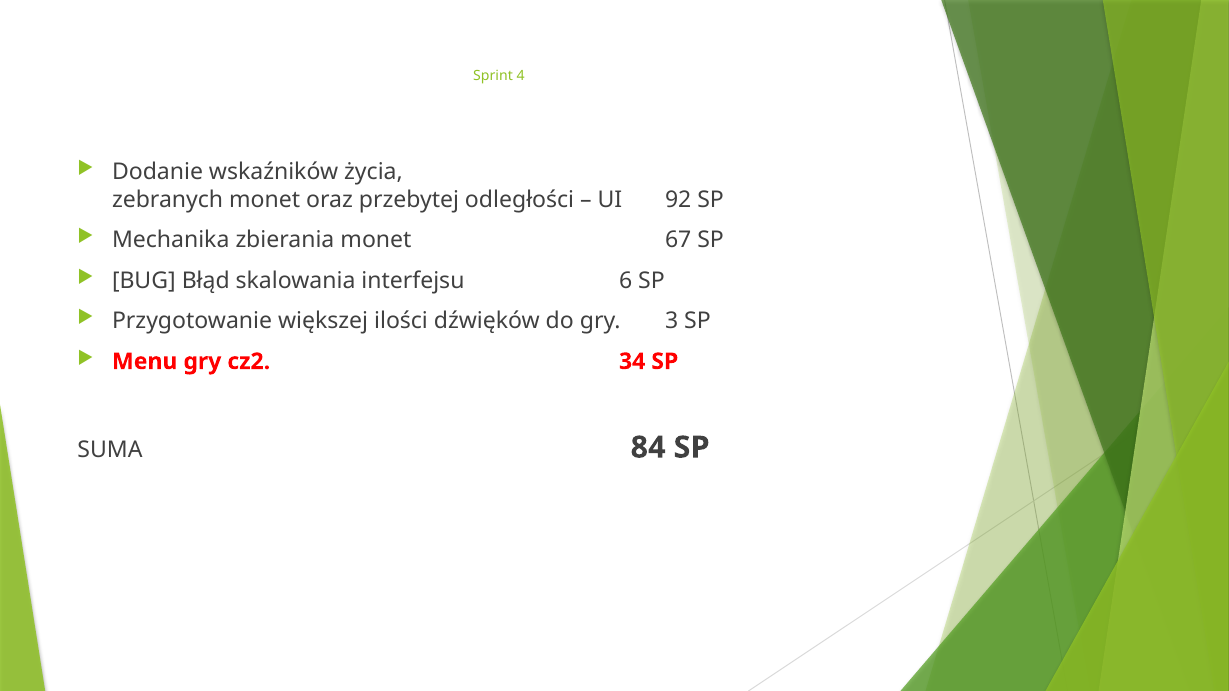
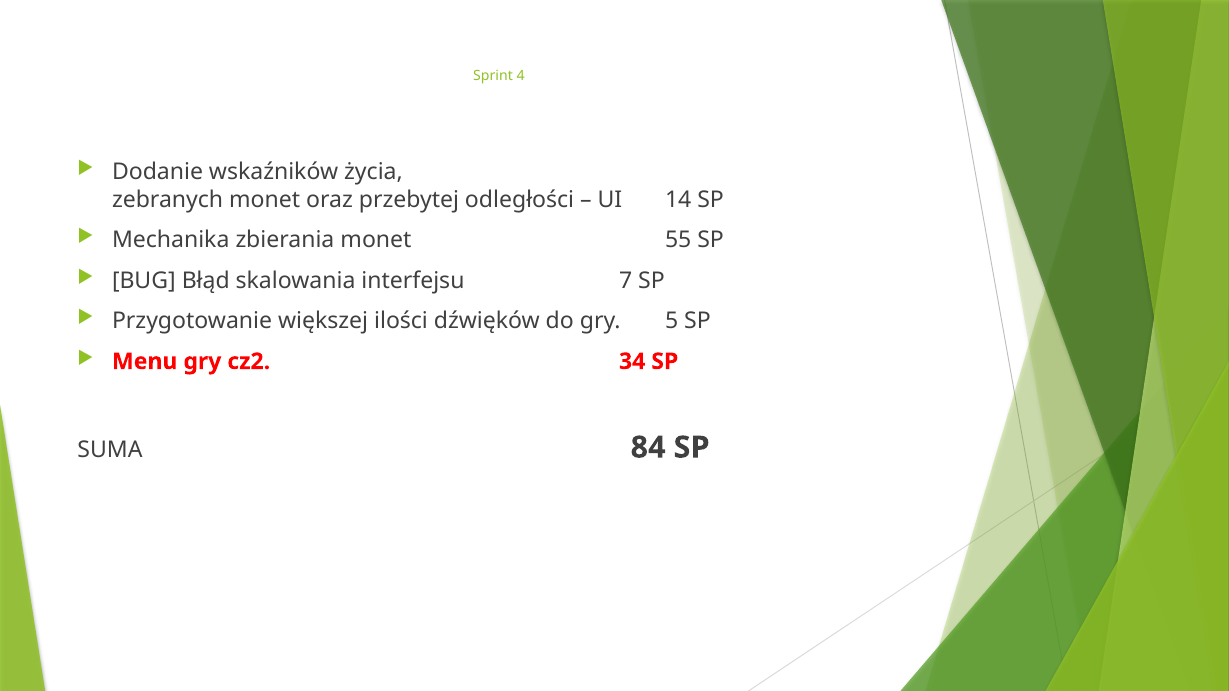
92: 92 -> 14 (678, 200)
67: 67 -> 55 (678, 240)
6: 6 -> 7 (626, 281)
3: 3 -> 5 (672, 321)
